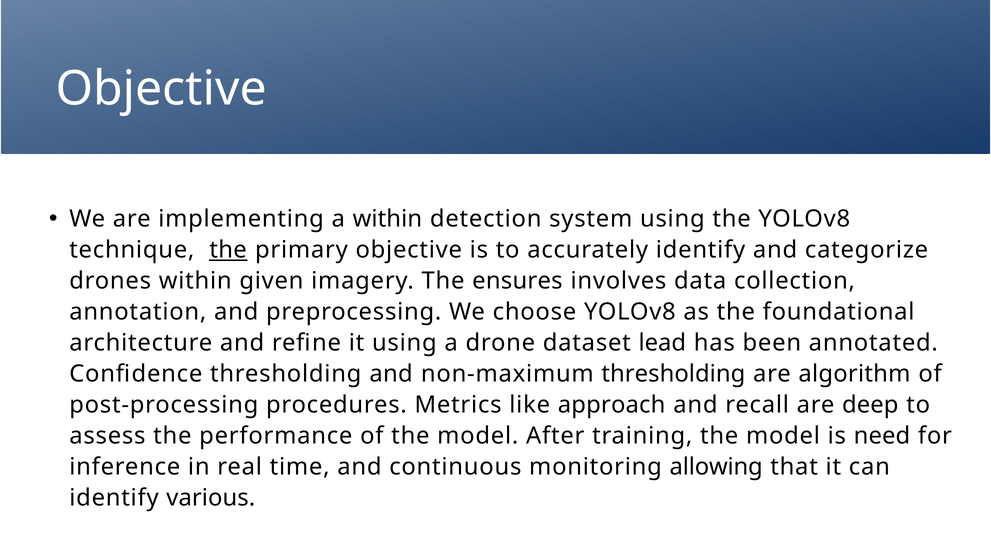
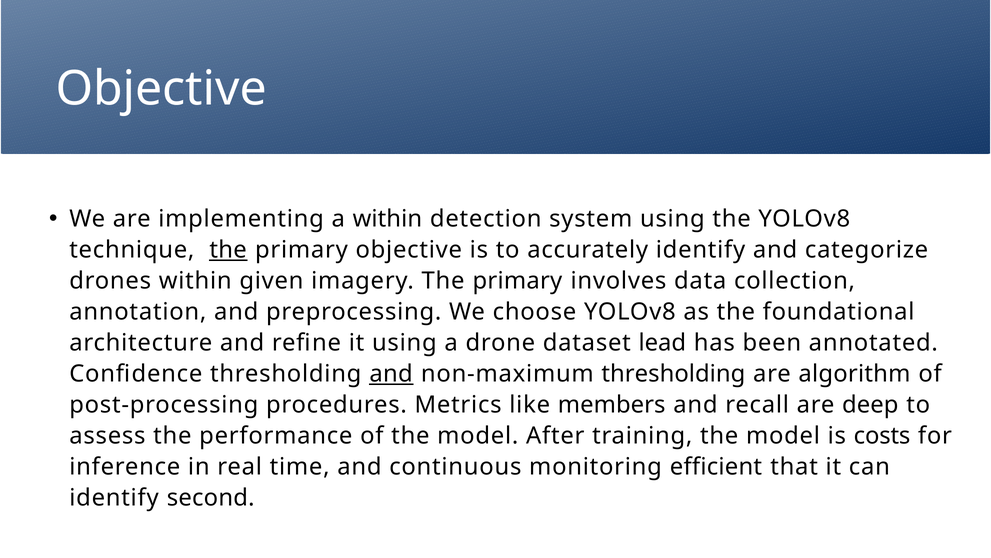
imagery The ensures: ensures -> primary (517, 281)
and underline: none -> present (391, 374)
approach: approach -> members (612, 404)
need: need -> costs (882, 435)
allowing: allowing -> efficient (716, 466)
various: various -> second (211, 497)
